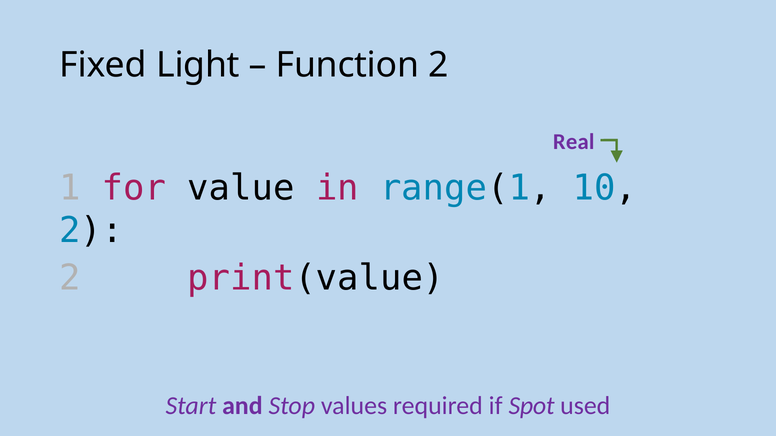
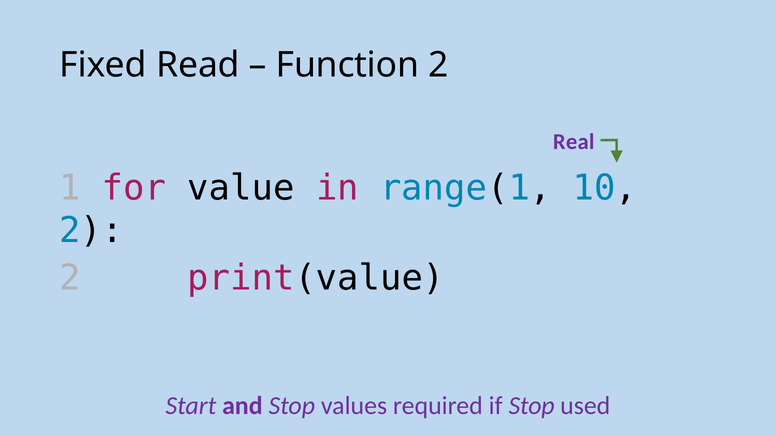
Light: Light -> Read (198, 65)
if Spot: Spot -> Stop (532, 406)
